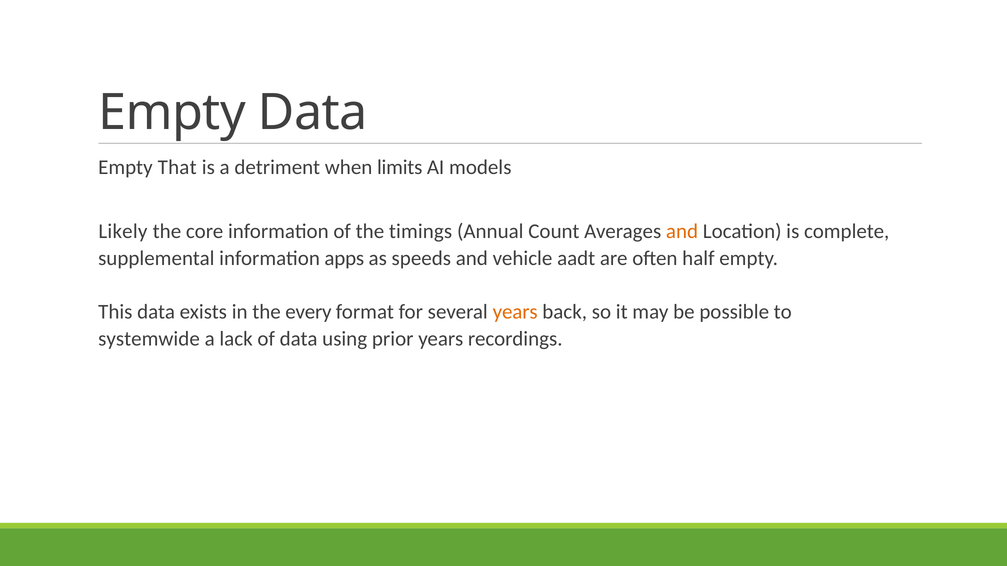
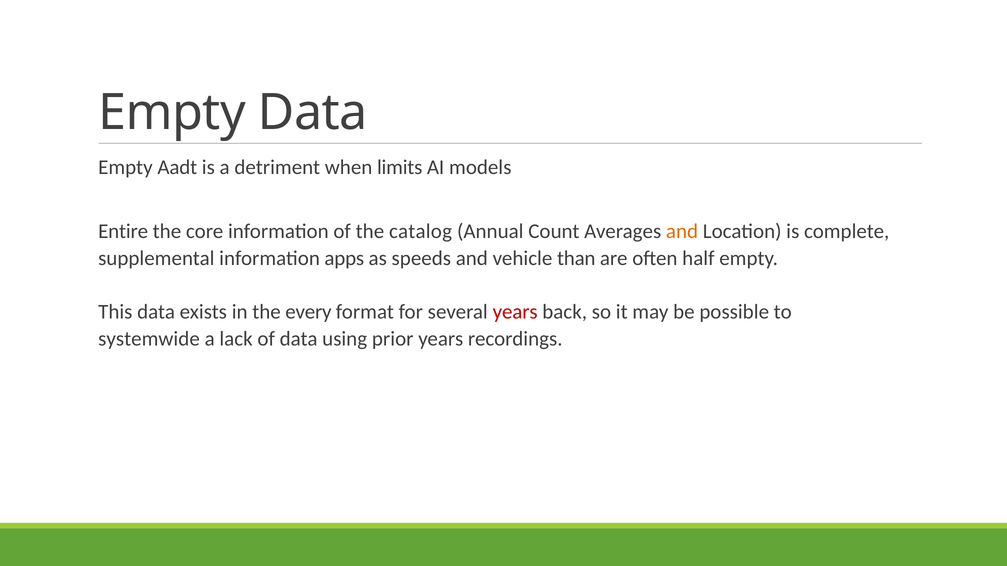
That: That -> Aadt (177, 167)
Likely: Likely -> Entire (123, 232)
timings: timings -> catalog (421, 232)
aadt: aadt -> than (576, 259)
years colour: orange -> red (515, 312)
